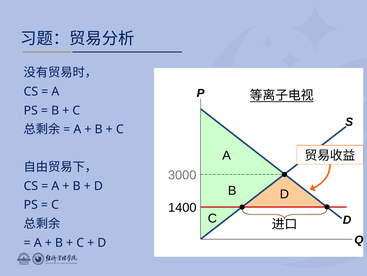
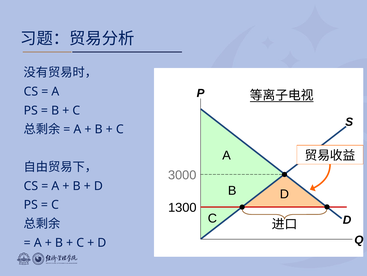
1400: 1400 -> 1300 (182, 207)
